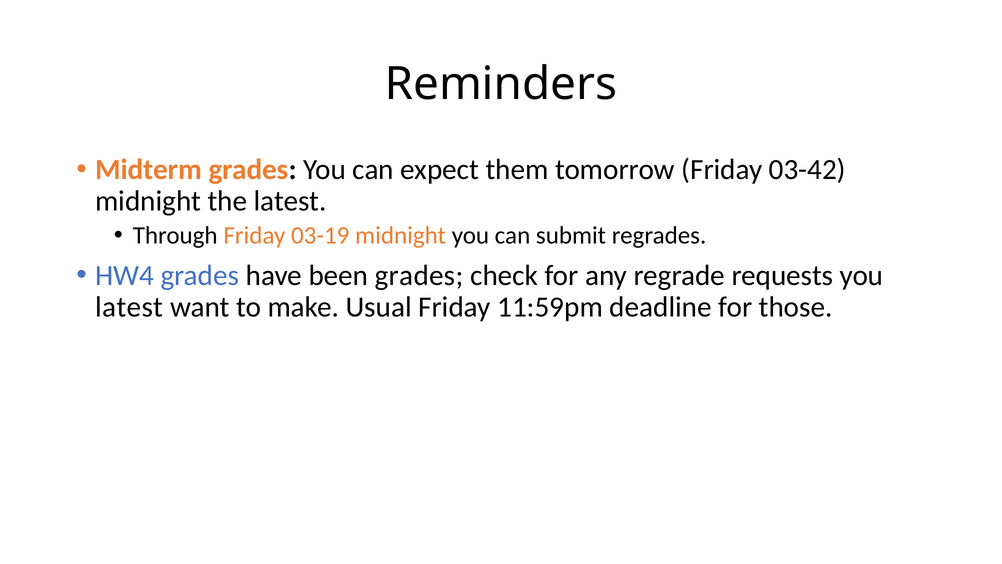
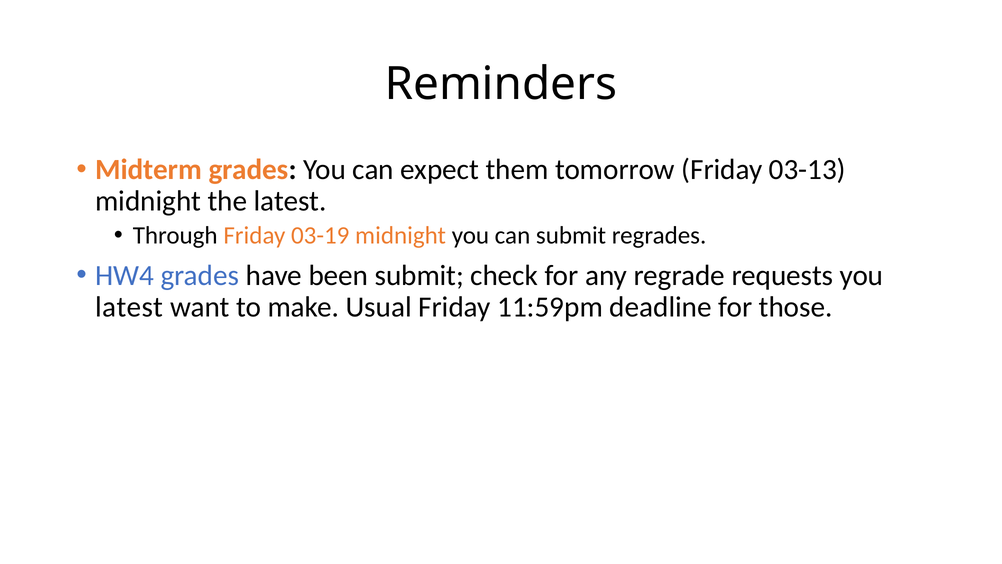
03-42: 03-42 -> 03-13 (807, 169)
been grades: grades -> submit (419, 275)
